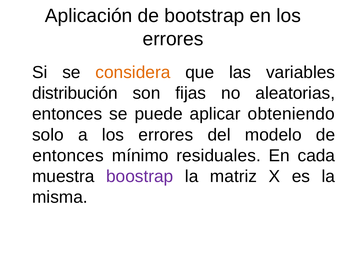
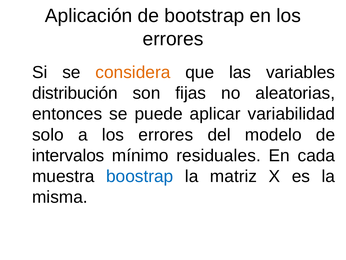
obteniendo: obteniendo -> variabilidad (291, 114)
entonces: entonces -> intervalos (68, 155)
boostrap colour: purple -> blue (140, 176)
